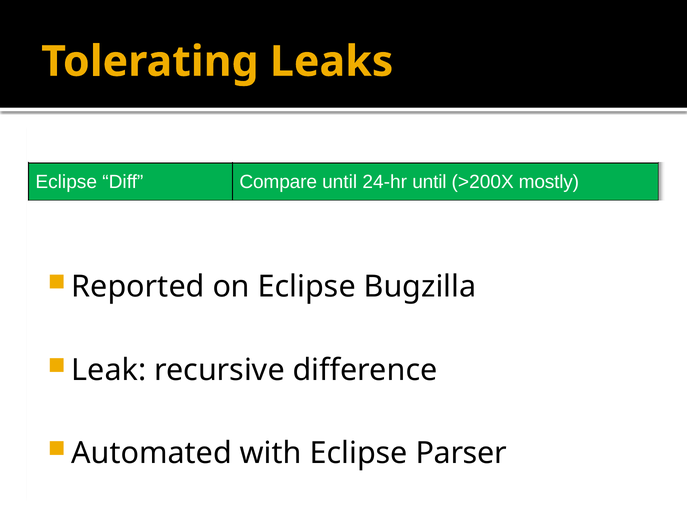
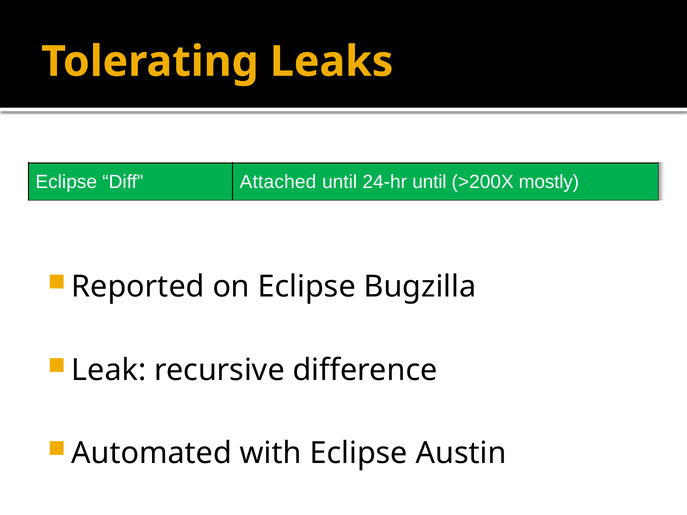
Compare: Compare -> Attached (278, 182)
Parser: Parser -> Austin (461, 453)
